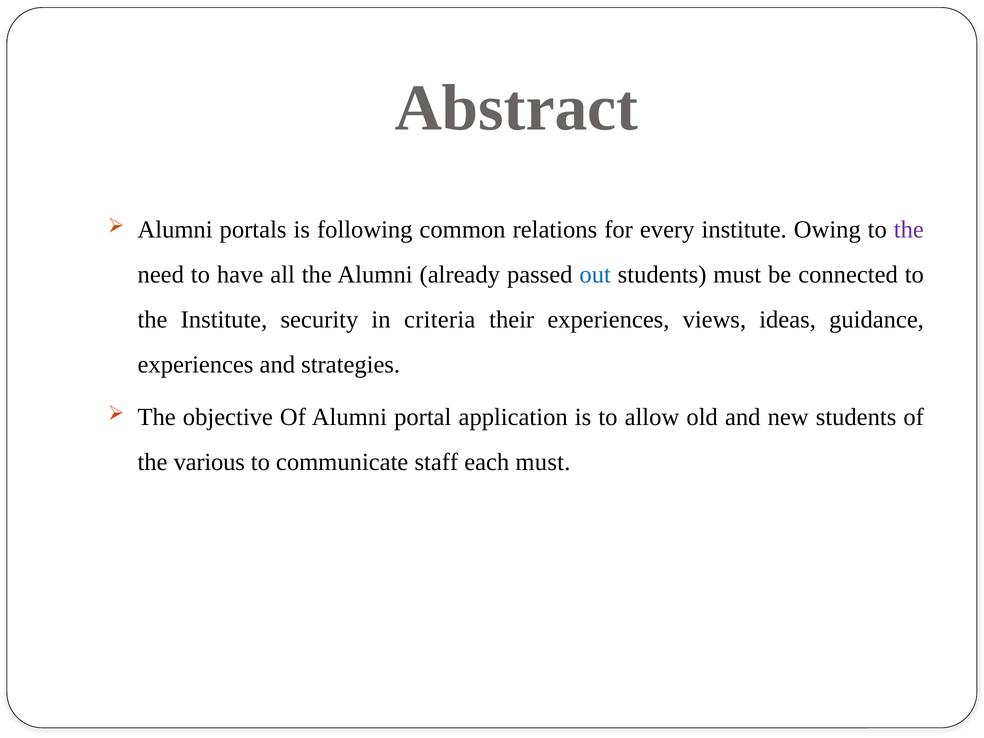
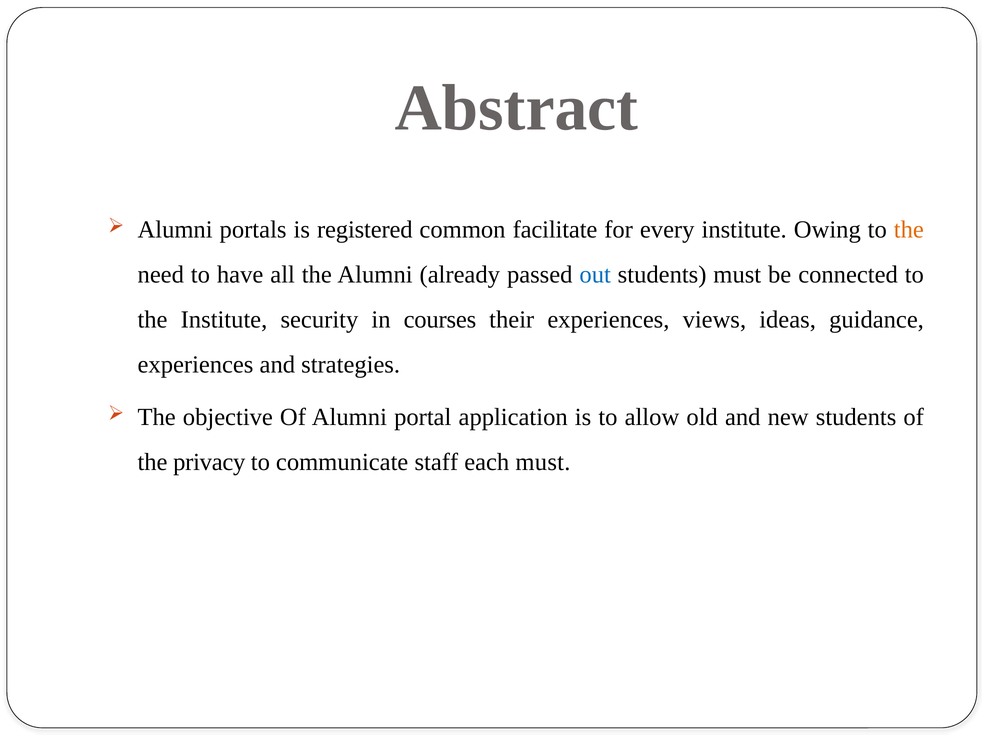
following: following -> registered (365, 229)
relations: relations -> facilitate (555, 229)
the colour: purple -> orange (909, 229)
criteria: criteria -> courses (440, 320)
various: various -> privacy (209, 462)
